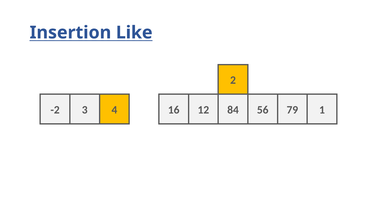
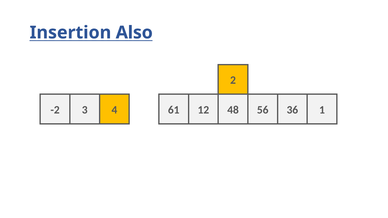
Like: Like -> Also (134, 33)
16: 16 -> 61 (174, 110)
84: 84 -> 48 (233, 110)
79: 79 -> 36 (292, 110)
